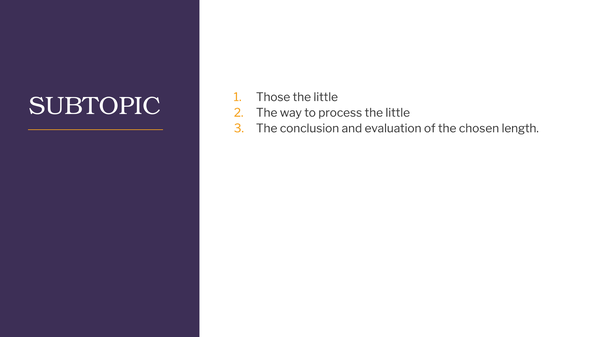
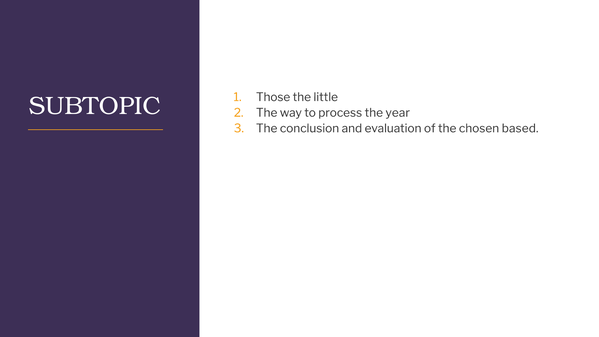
process the little: little -> year (398, 113)
length: length -> based (520, 128)
